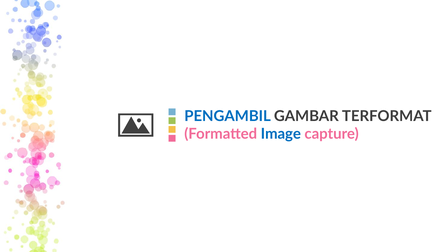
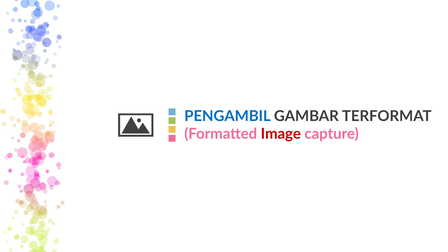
Image colour: blue -> red (281, 134)
